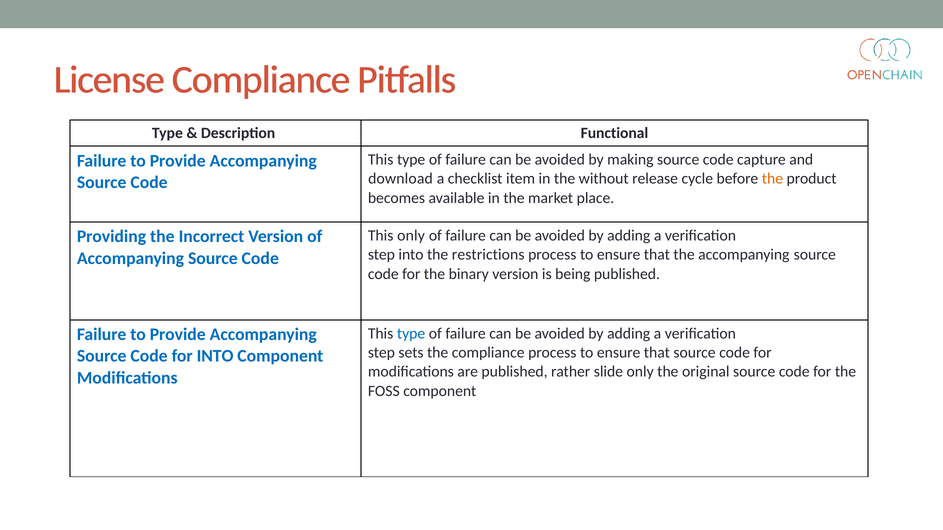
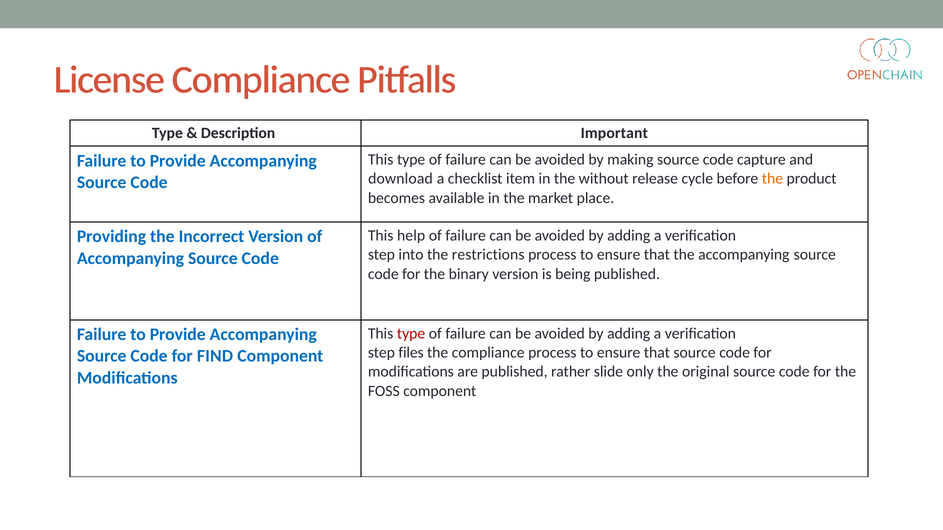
Functional: Functional -> Important (614, 133)
This only: only -> help (411, 236)
type colour: blue -> red (411, 334)
sets: sets -> files (411, 353)
for INTO: INTO -> FIND (215, 356)
